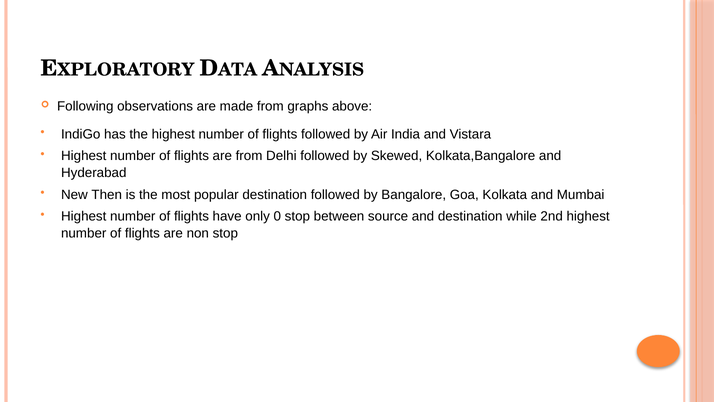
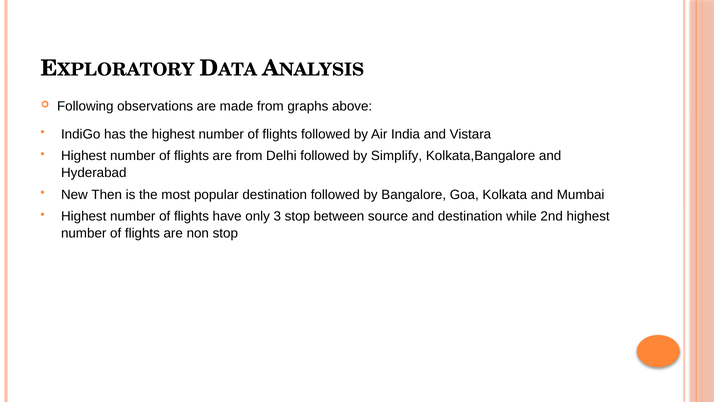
Skewed: Skewed -> Simplify (397, 156)
0: 0 -> 3 (277, 216)
